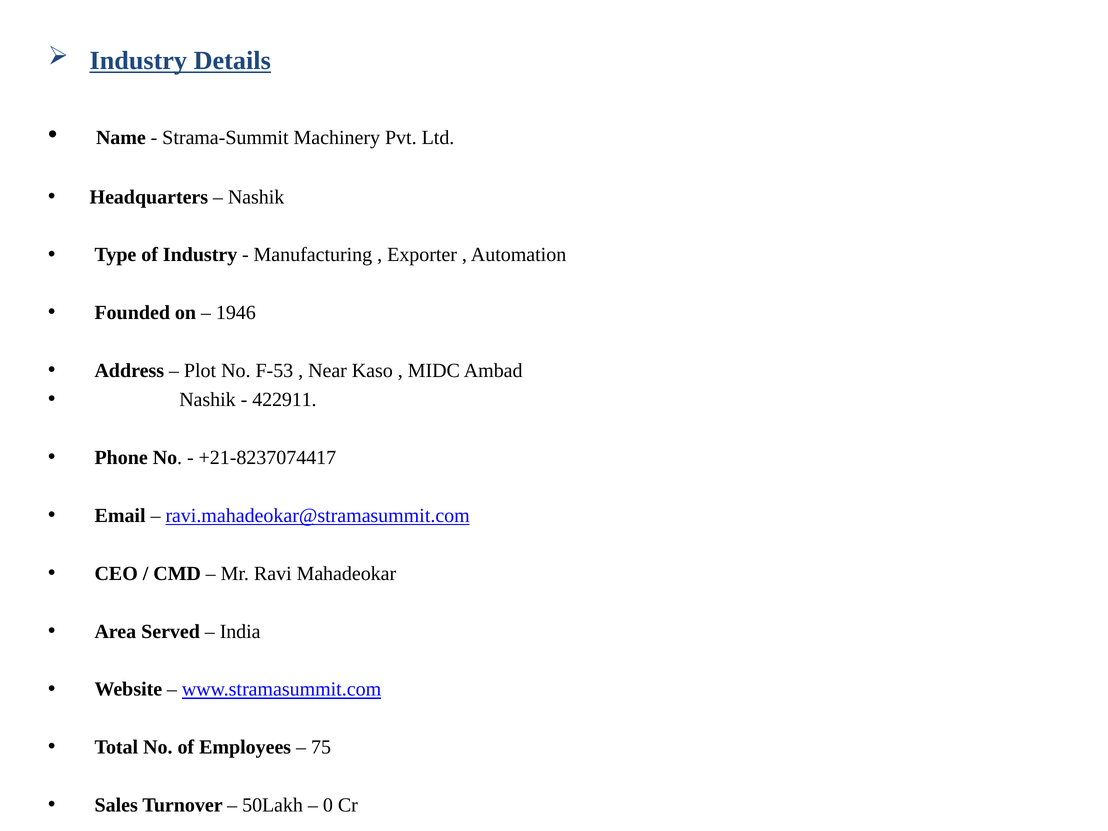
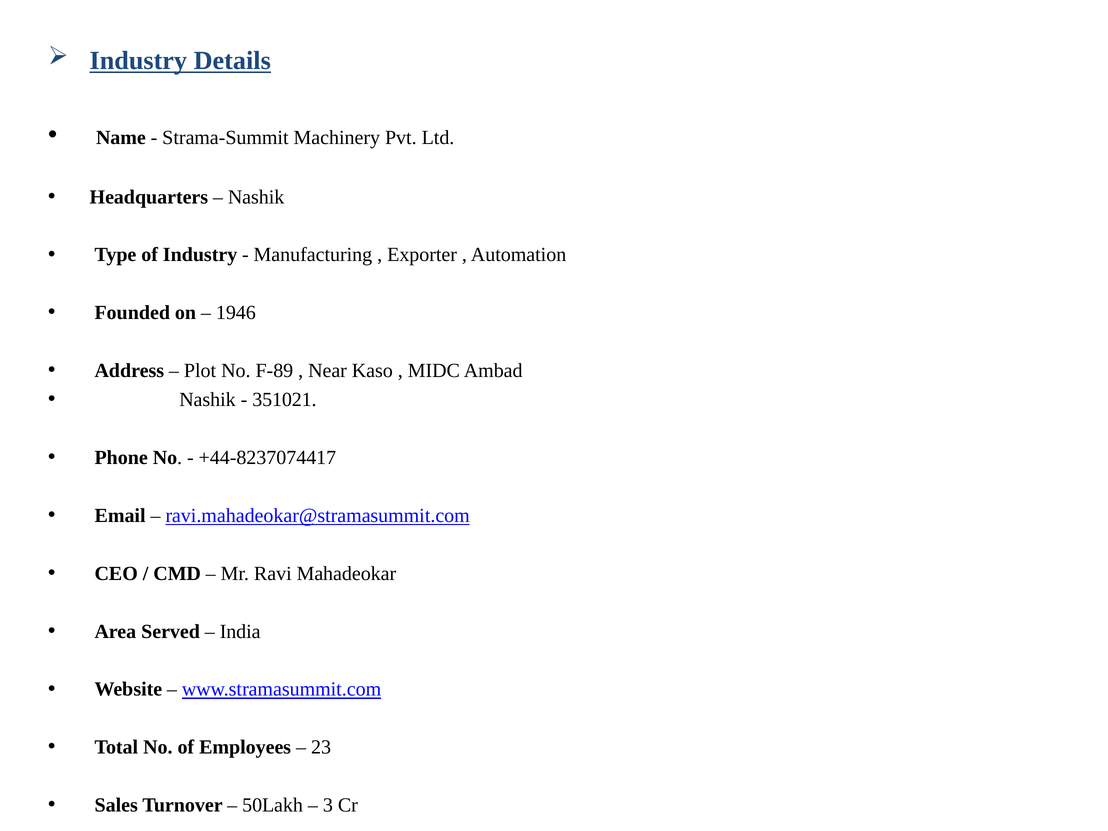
F-53: F-53 -> F-89 (274, 371)
422911: 422911 -> 351021 (284, 400)
+21-8237074417: +21-8237074417 -> +44-8237074417 (267, 458)
75: 75 -> 23 (321, 747)
0: 0 -> 3 (328, 805)
